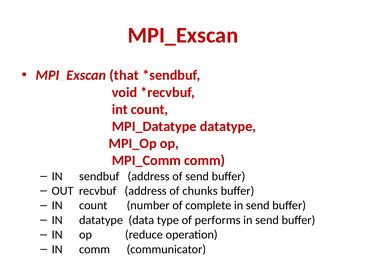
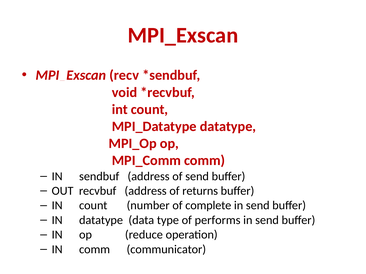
that: that -> recv (124, 75)
chunks: chunks -> returns (200, 191)
